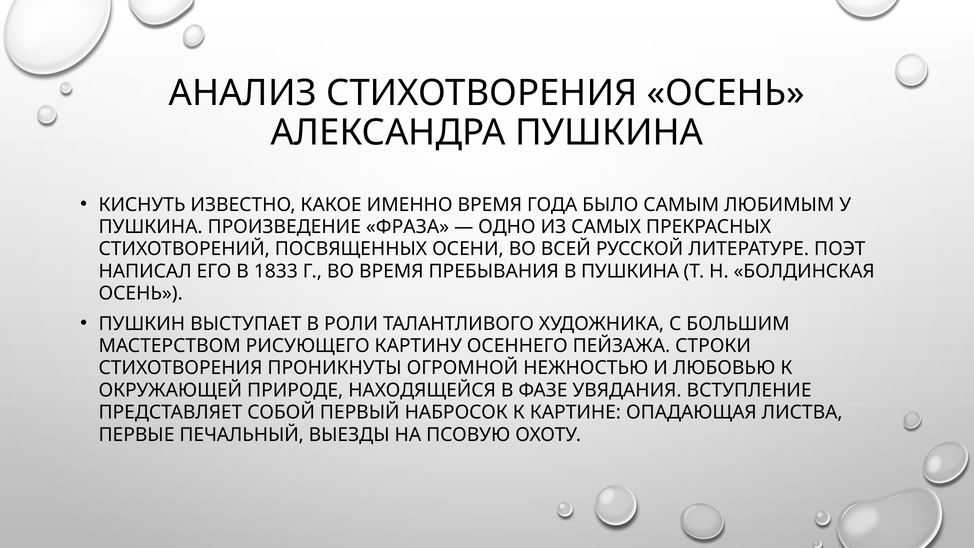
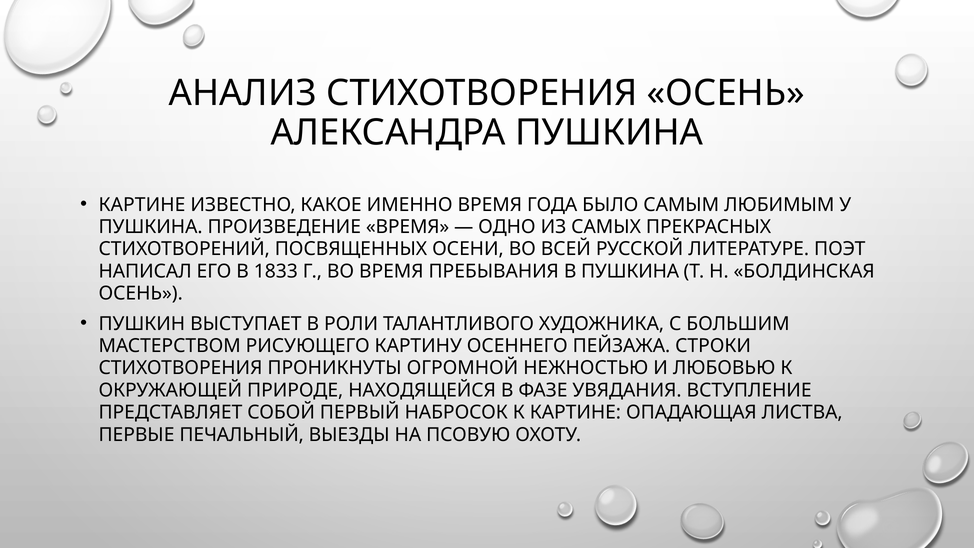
КИСНУТЬ: КИСНУТЬ -> КАРТИНЕ (142, 205)
ПРОИЗВЕДЕНИЕ ФРАЗА: ФРАЗА -> ВРЕМЯ (408, 227)
